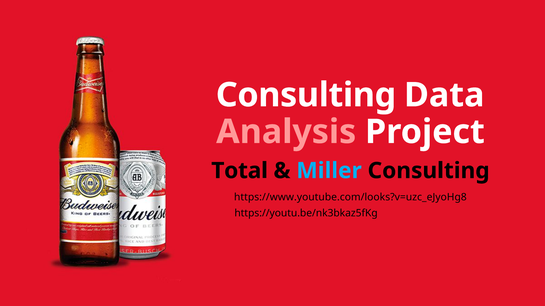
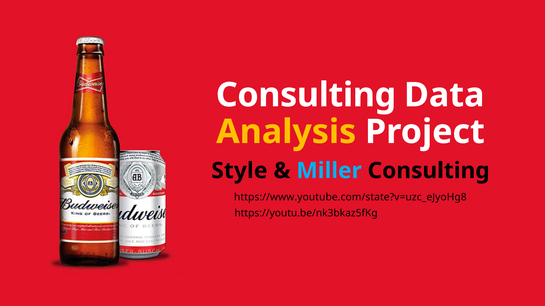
Analysis colour: pink -> yellow (286, 132)
Total: Total -> Style (239, 171)
https://www.youtube.com/looks?v=uzc_eJyoHg8: https://www.youtube.com/looks?v=uzc_eJyoHg8 -> https://www.youtube.com/state?v=uzc_eJyoHg8 (350, 197)
